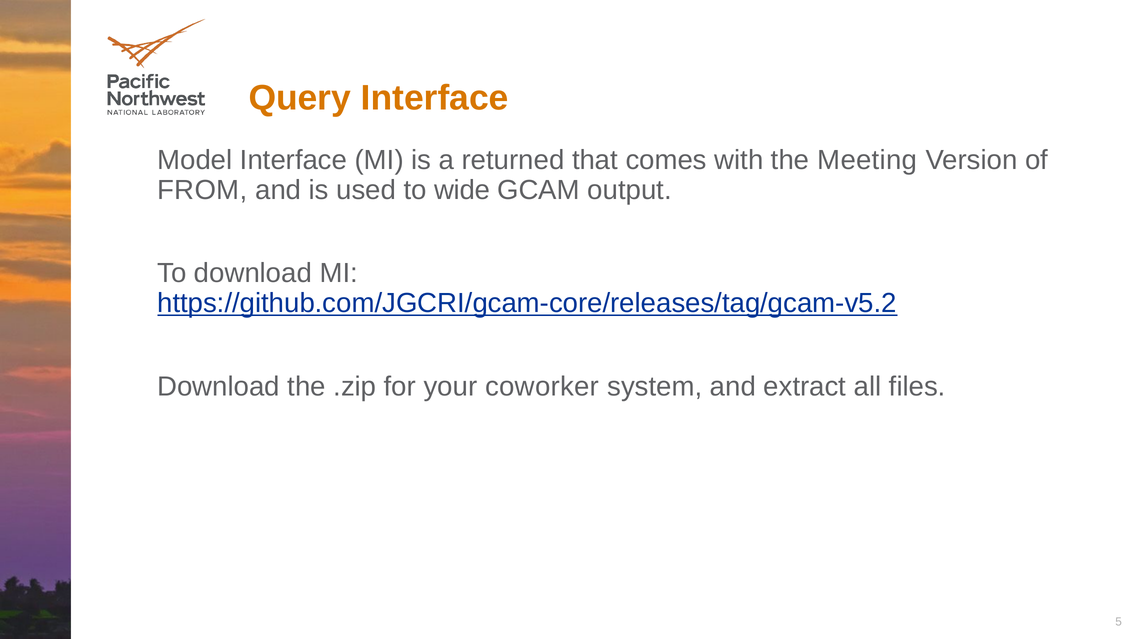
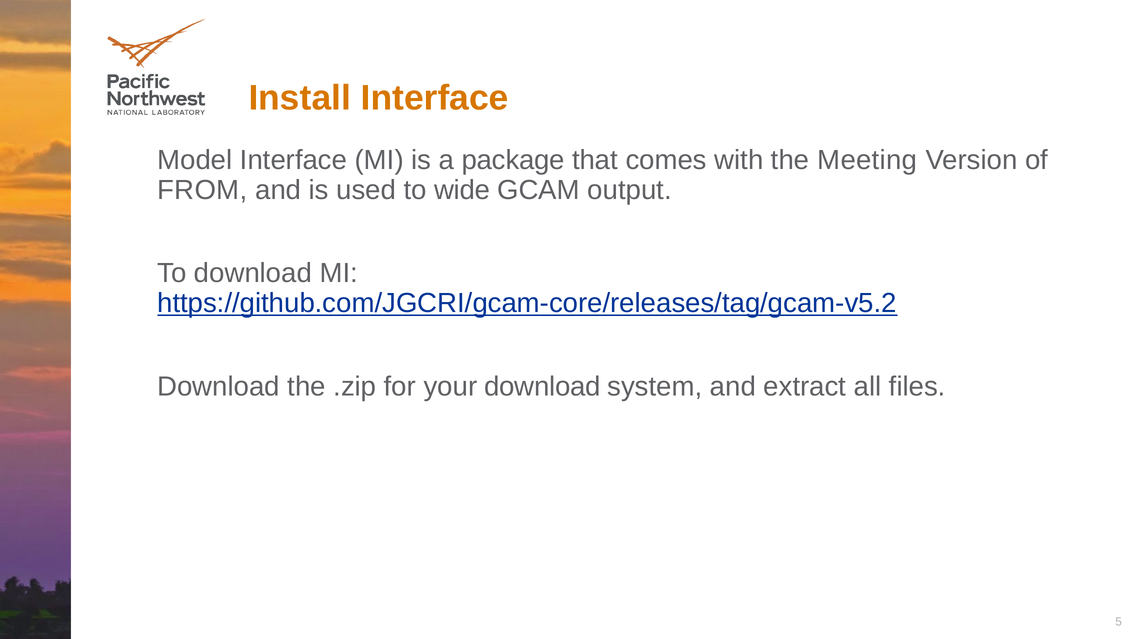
Query: Query -> Install (300, 98)
returned: returned -> package (513, 160)
your coworker: coworker -> download (542, 386)
